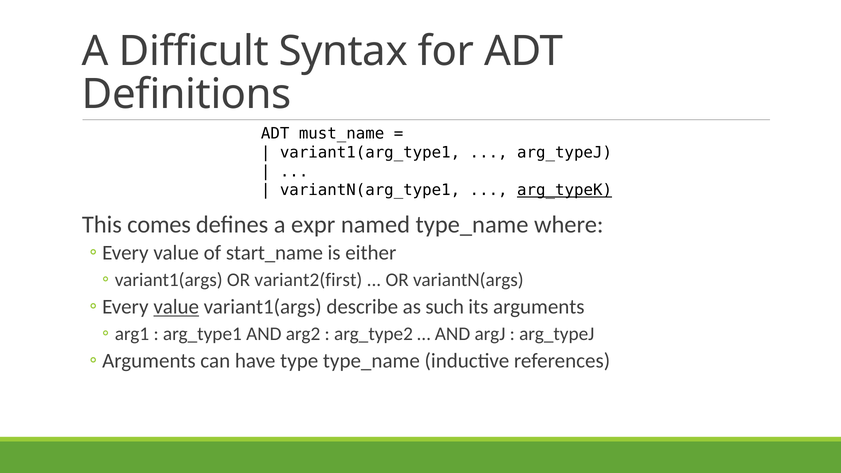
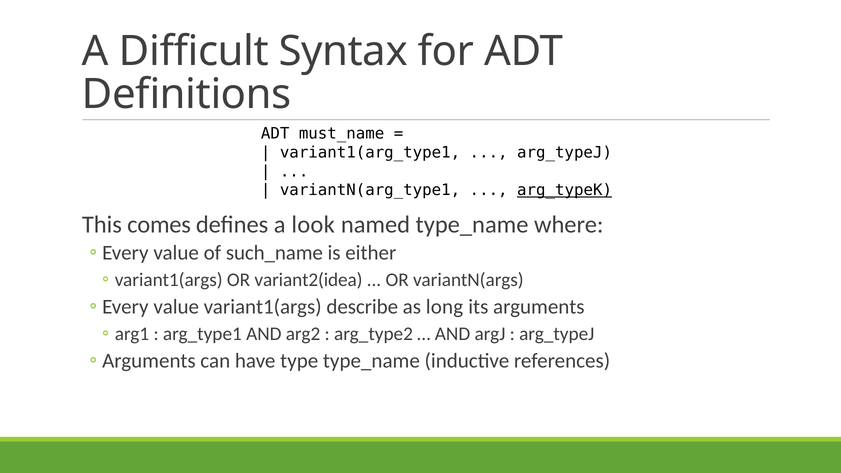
expr: expr -> look (313, 225)
start_name: start_name -> such_name (274, 253)
variant2(first: variant2(first -> variant2(idea (308, 280)
value underline: present -> none (176, 307)
such: such -> long (445, 307)
